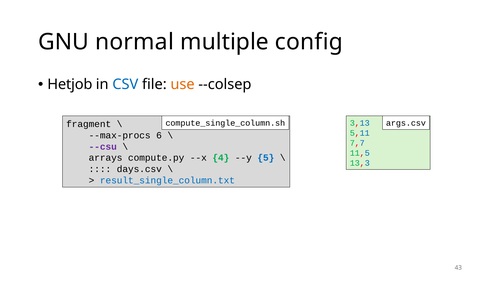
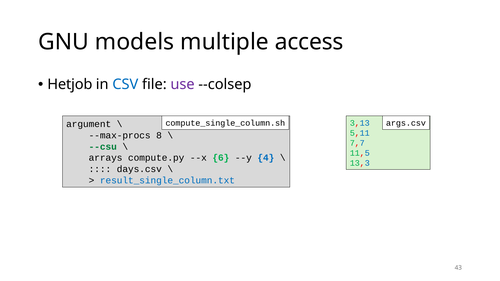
normal: normal -> models (135, 42)
config: config -> access (309, 42)
use colour: orange -> purple (183, 85)
fragment: fragment -> argument (89, 124)
6: 6 -> 8 (159, 135)
--csu colour: purple -> green (103, 147)
4: 4 -> 6 (221, 158)
5: 5 -> 4 (266, 158)
